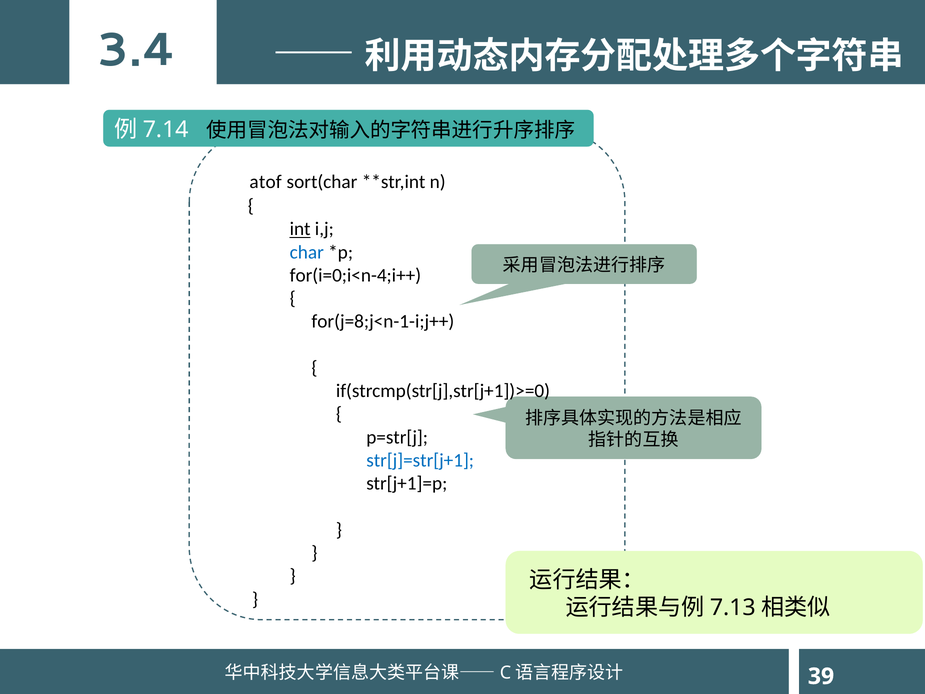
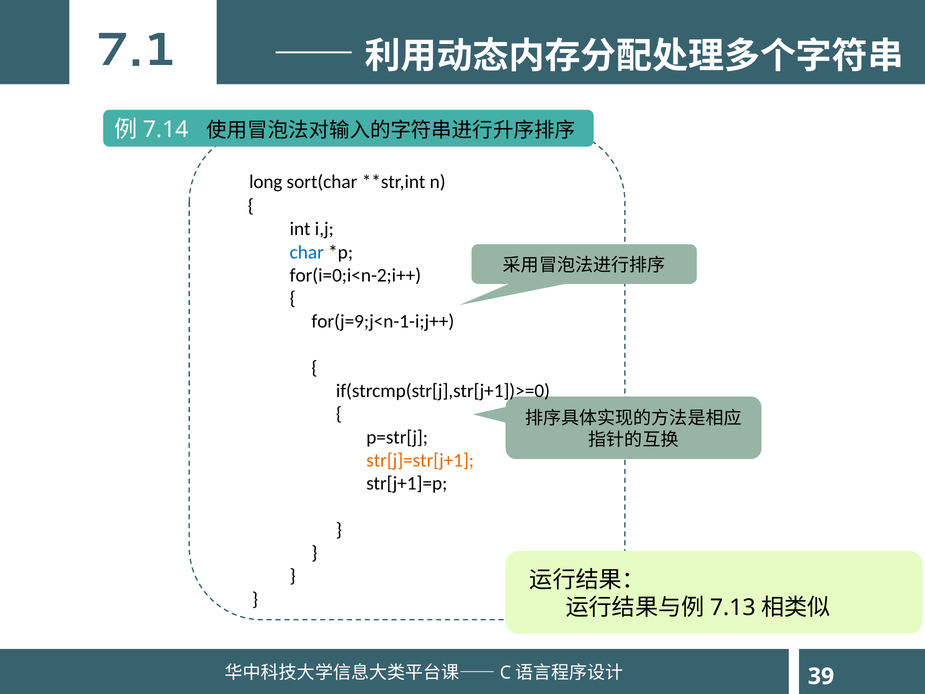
3.4: 3.4 -> 7.1 (136, 50)
atof: atof -> long (266, 182)
int underline: present -> none (300, 229)
for(i=0;i<n-4;i++: for(i=0;i<n-4;i++ -> for(i=0;i<n-2;i++ (355, 275)
for(j=8;j<n-1-i;j++: for(j=8;j<n-1-i;j++ -> for(j=9;j<n-1-i;j++ (383, 321)
str[j]=str[j+1 colour: blue -> orange (420, 460)
